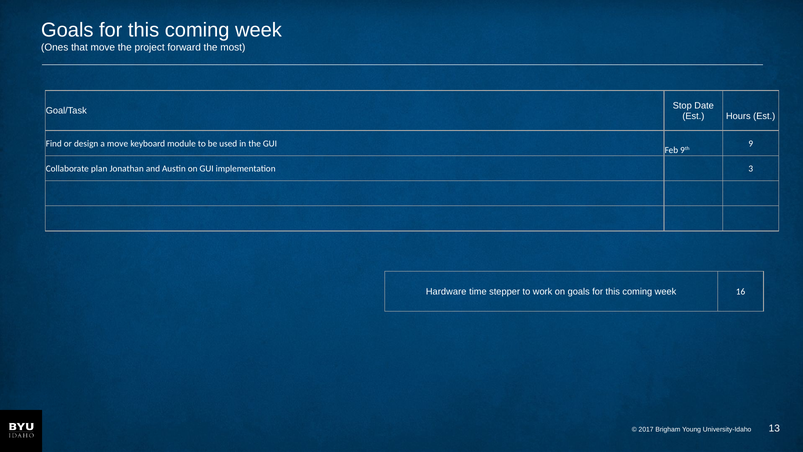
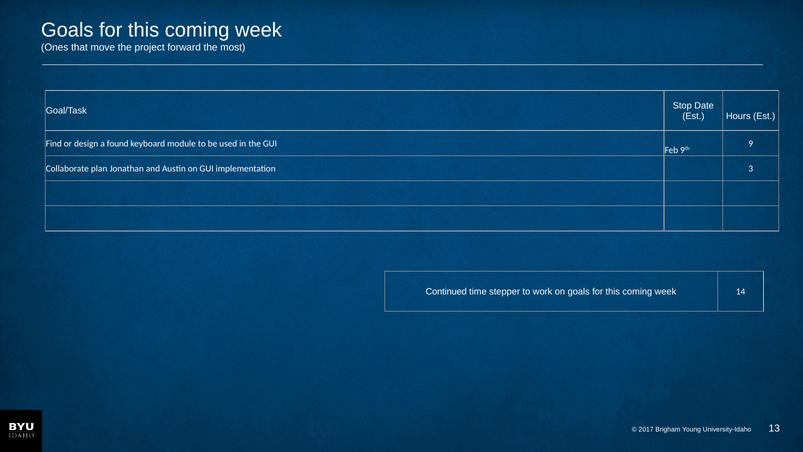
a move: move -> found (118, 143)
Hardware: Hardware -> Continued (446, 292)
16: 16 -> 14 (741, 292)
